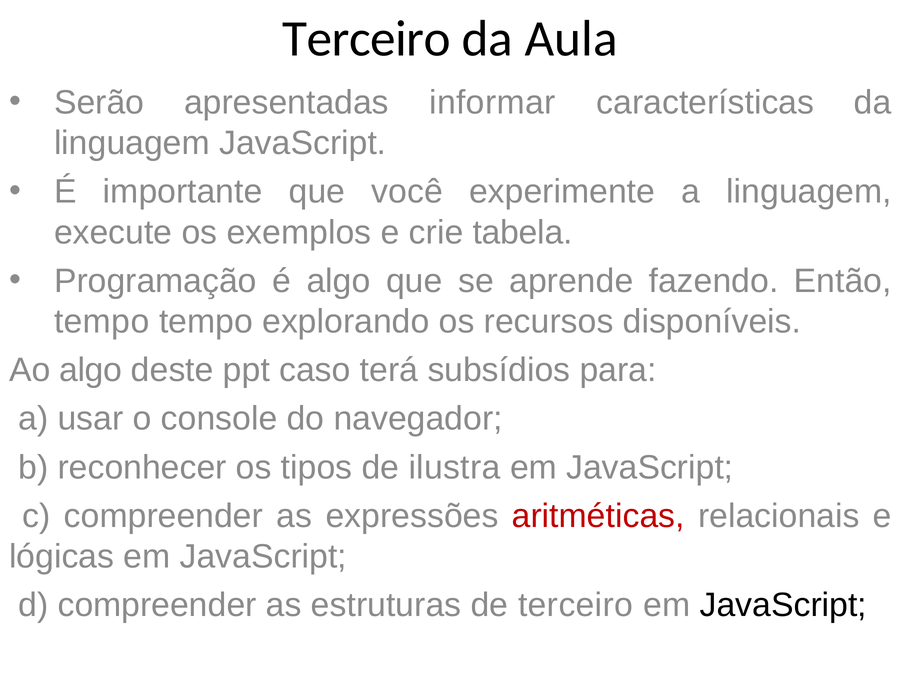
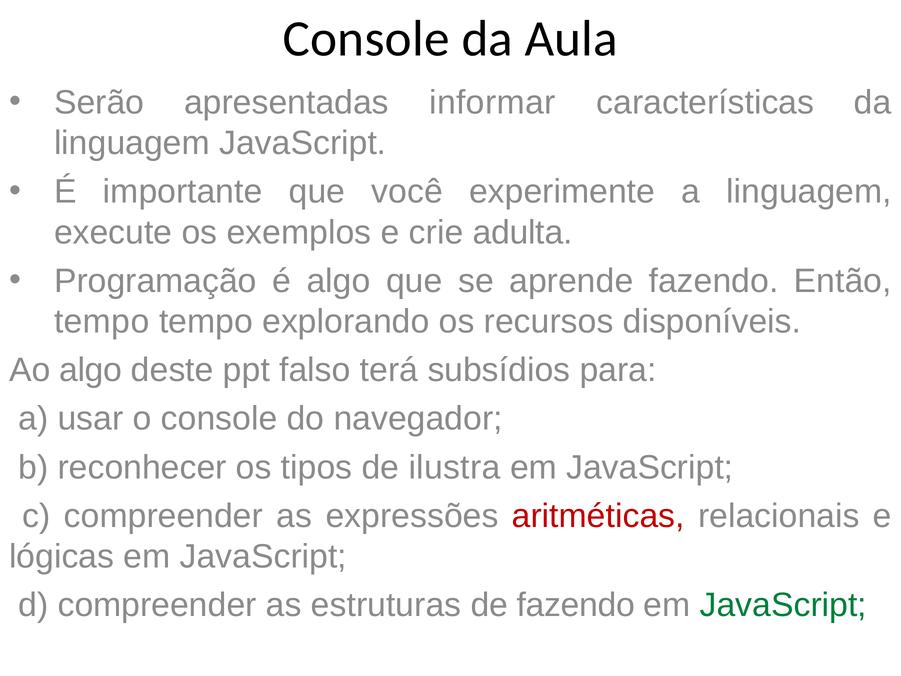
Terceiro: Terceiro -> Console (366, 39)
tabela: tabela -> adulta (523, 232)
caso: caso -> falso (315, 370)
de terceiro: terceiro -> fazendo (576, 605)
JavaScript colour: black -> green (783, 605)
